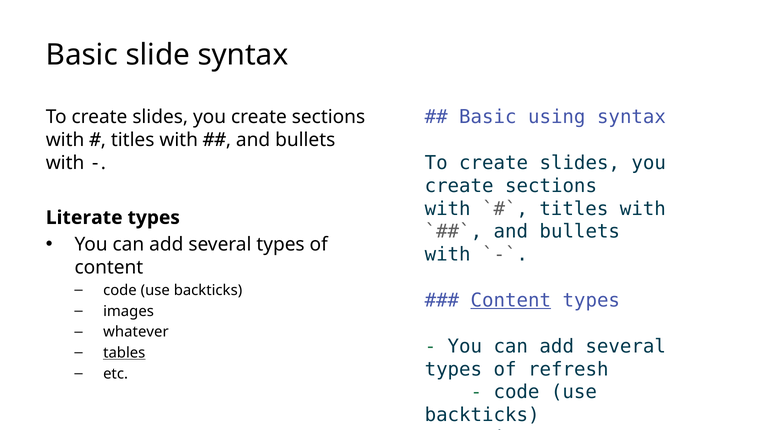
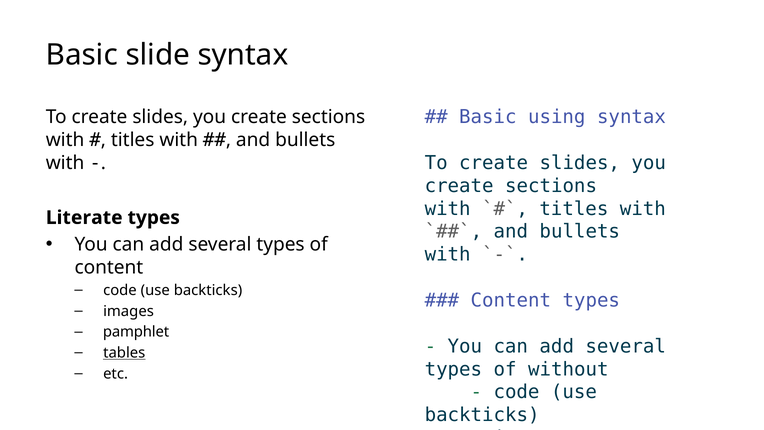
Content underline: present -> none (511, 300)
whatever: whatever -> pamphlet (136, 332)
refresh: refresh -> without (568, 369)
